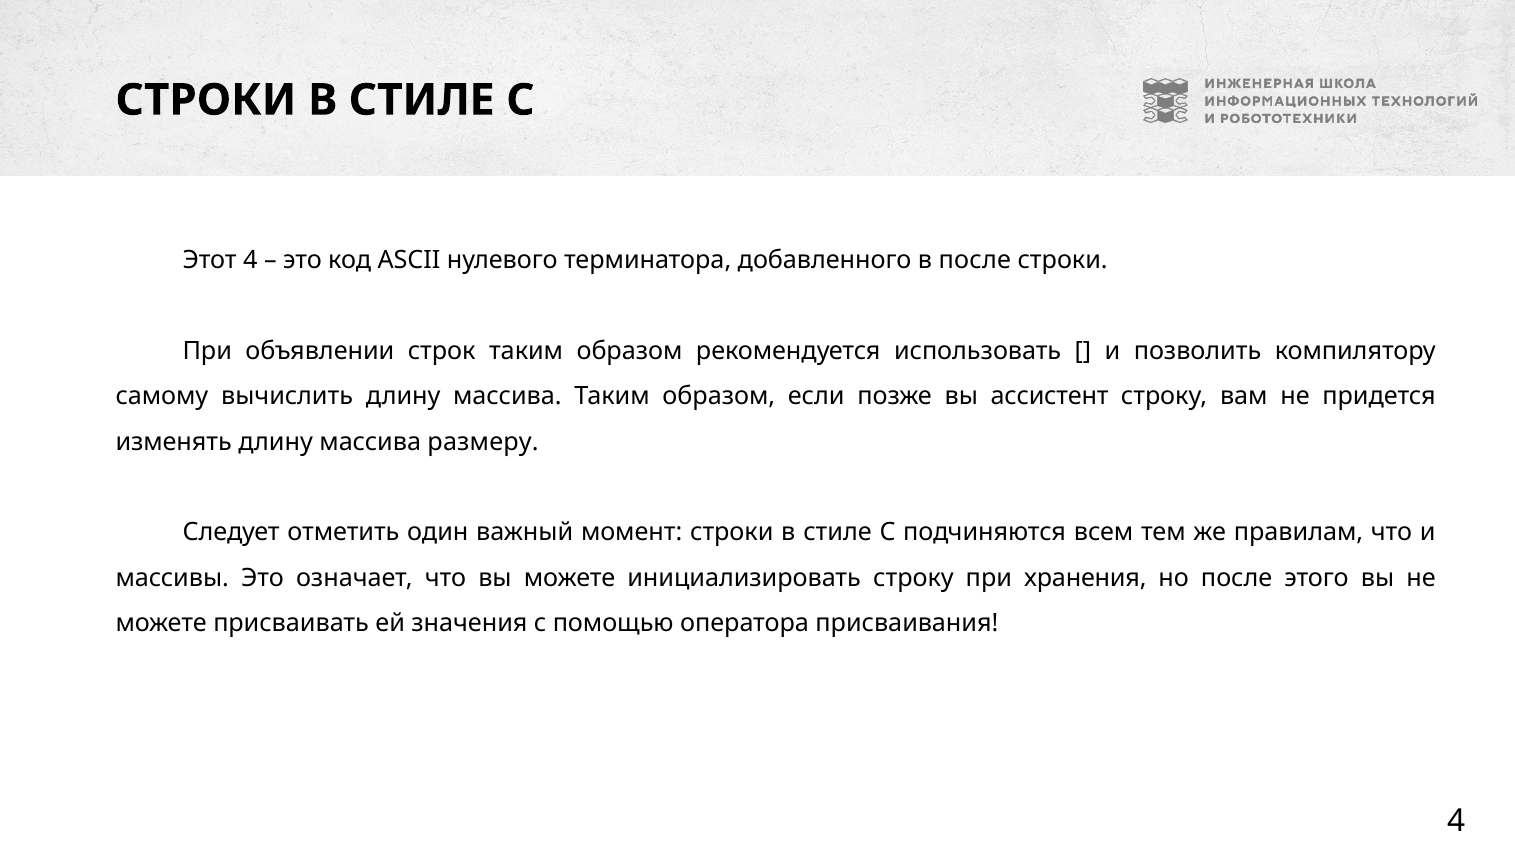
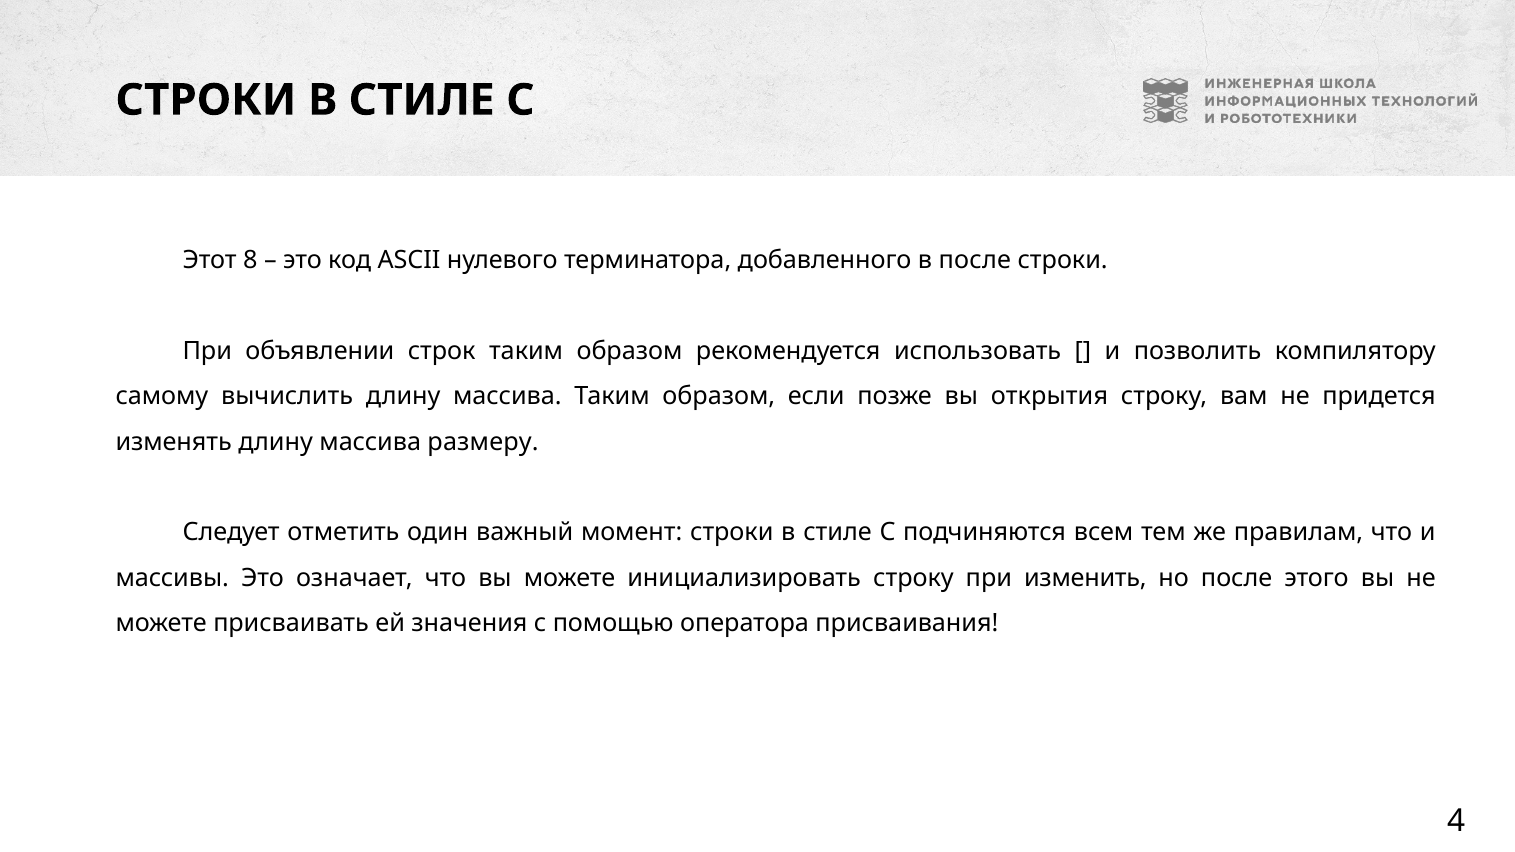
Этот 4: 4 -> 8 (250, 260)
ассистент: ассистент -> открытия (1049, 396)
хранения: хранения -> изменить (1085, 578)
